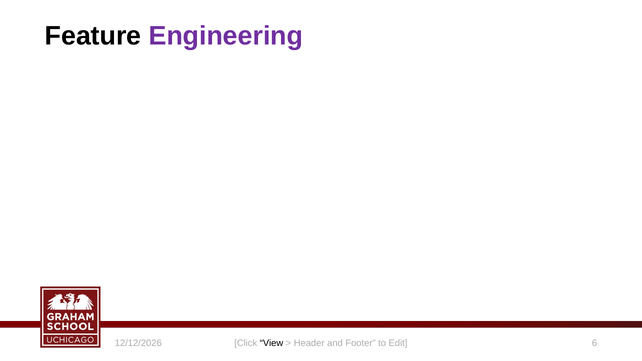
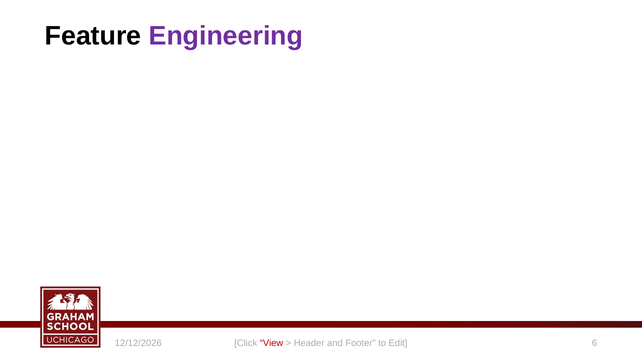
View colour: black -> red (271, 343)
